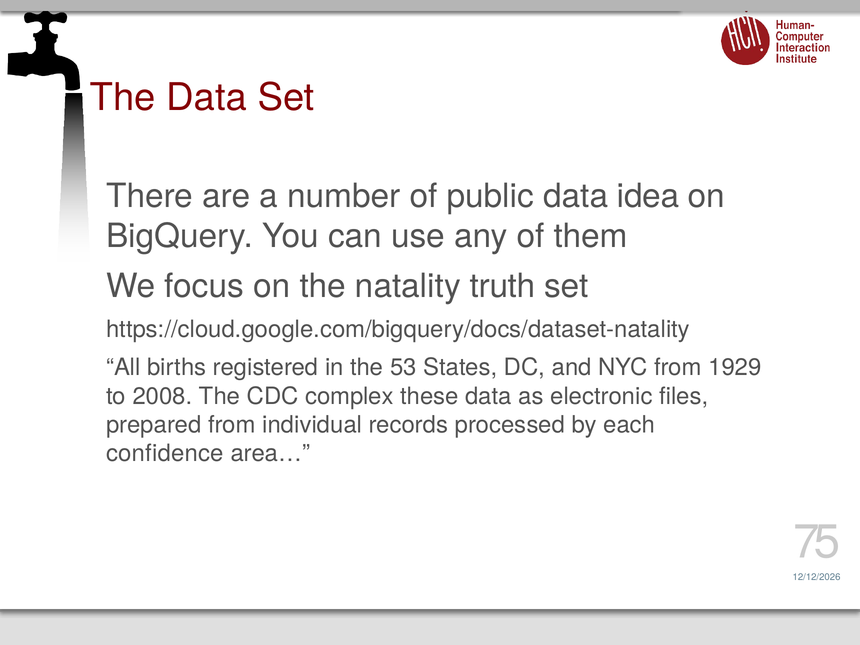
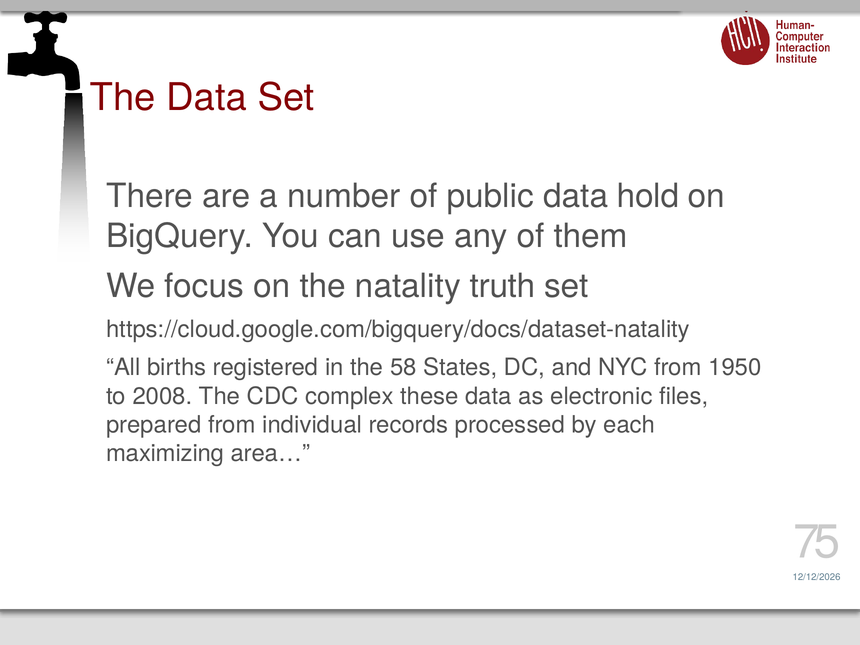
idea: idea -> hold (648, 196)
53: 53 -> 58 (403, 368)
1929: 1929 -> 1950 (735, 368)
confidence: confidence -> maximizing (165, 454)
